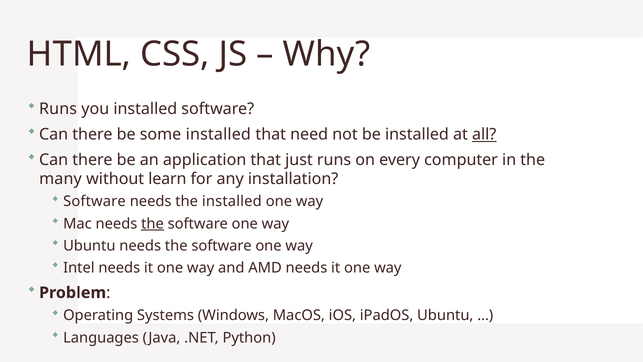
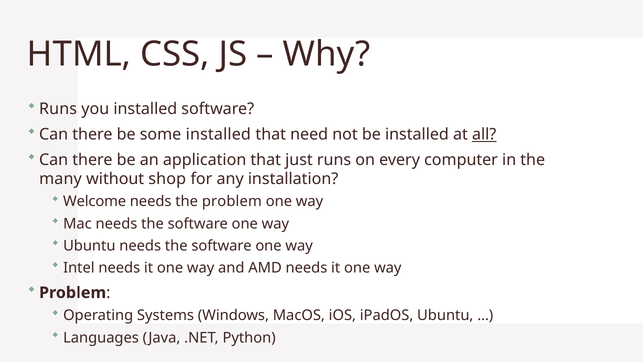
learn: learn -> shop (167, 179)
Software: Software -> Welcome (95, 201)
the installed: installed -> problem (232, 201)
the underline: present -> none (153, 224)
